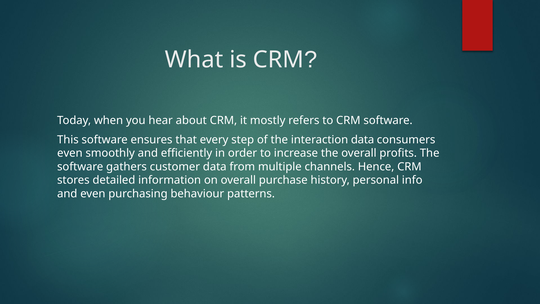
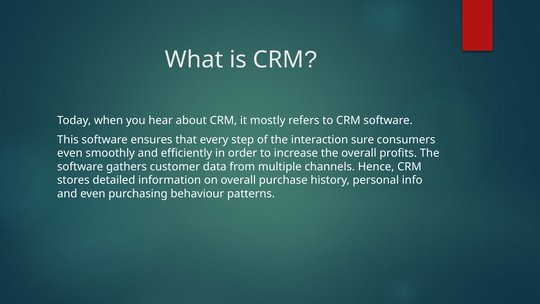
interaction data: data -> sure (363, 140)
